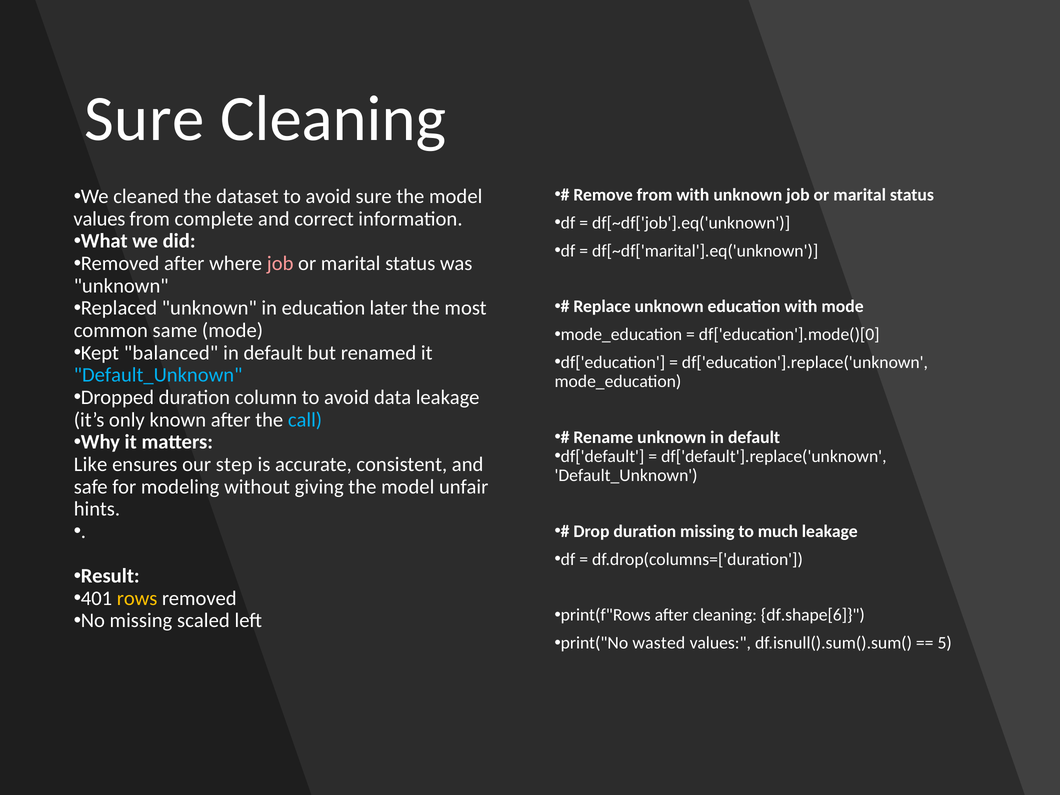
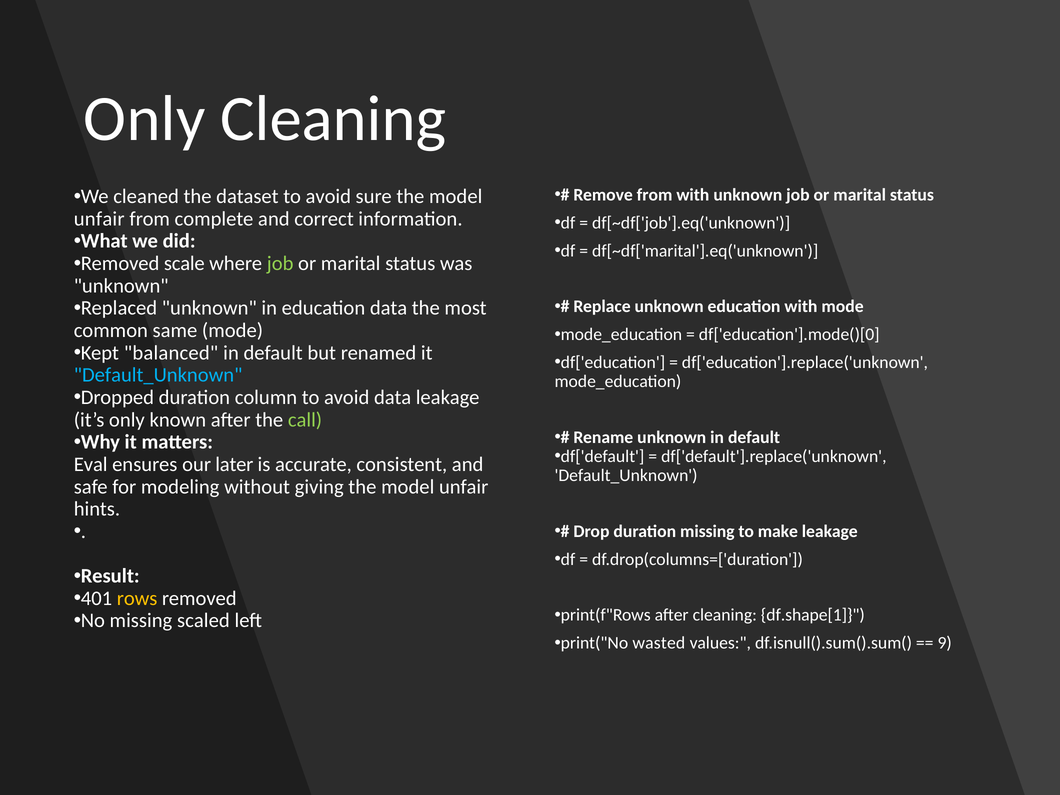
Sure: Sure -> Only (144, 119)
values: values -> unfair (99, 219)
Removed after: after -> scale (184, 263)
job colour: pink -> light green (280, 263)
education later: later -> data (389, 308)
call colour: light blue -> light green (305, 420)
Like: Like -> Eval (91, 464)
step: step -> later (234, 464)
much: much -> make (778, 531)
df.shape[6: df.shape[6 -> df.shape[1 (813, 615)
5: 5 -> 9 (945, 643)
